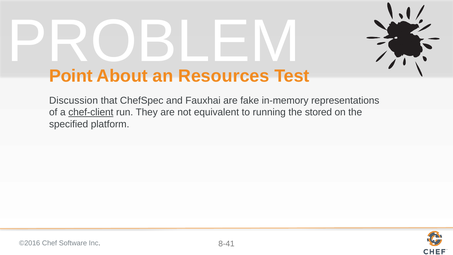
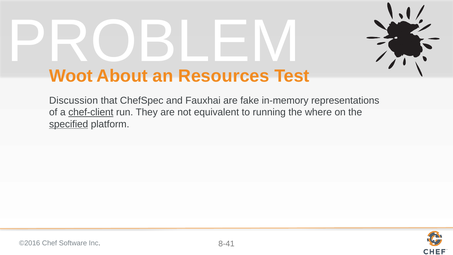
Point: Point -> Woot (71, 76)
stored: stored -> where (318, 112)
specified underline: none -> present (69, 124)
